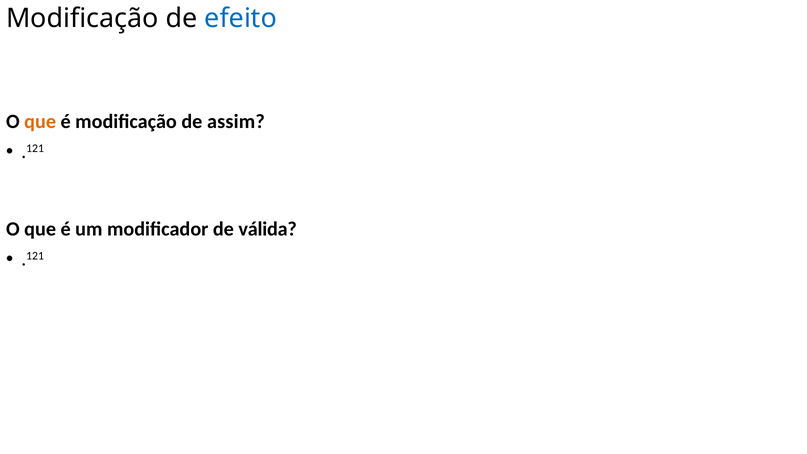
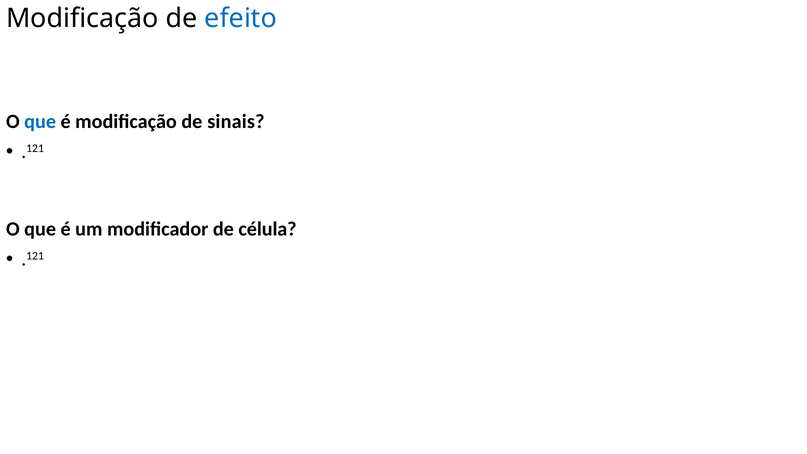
que colour: orange -> blue (40, 122)
assim: assim -> sinais (236, 122)
válida: válida -> célula (268, 229)
